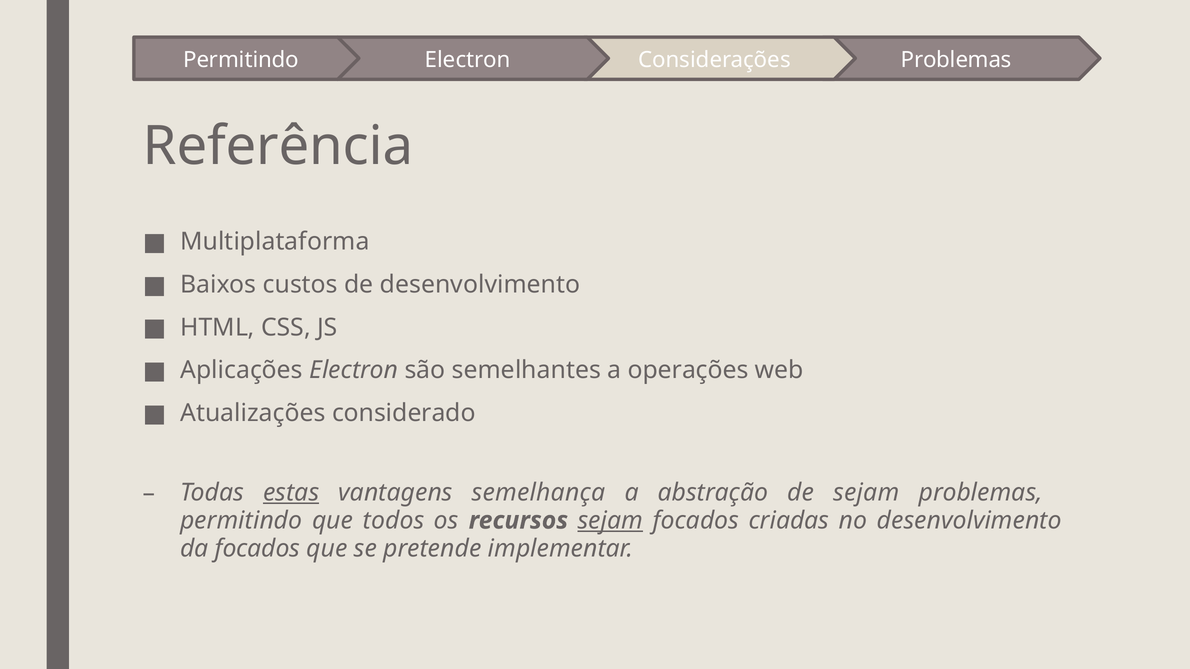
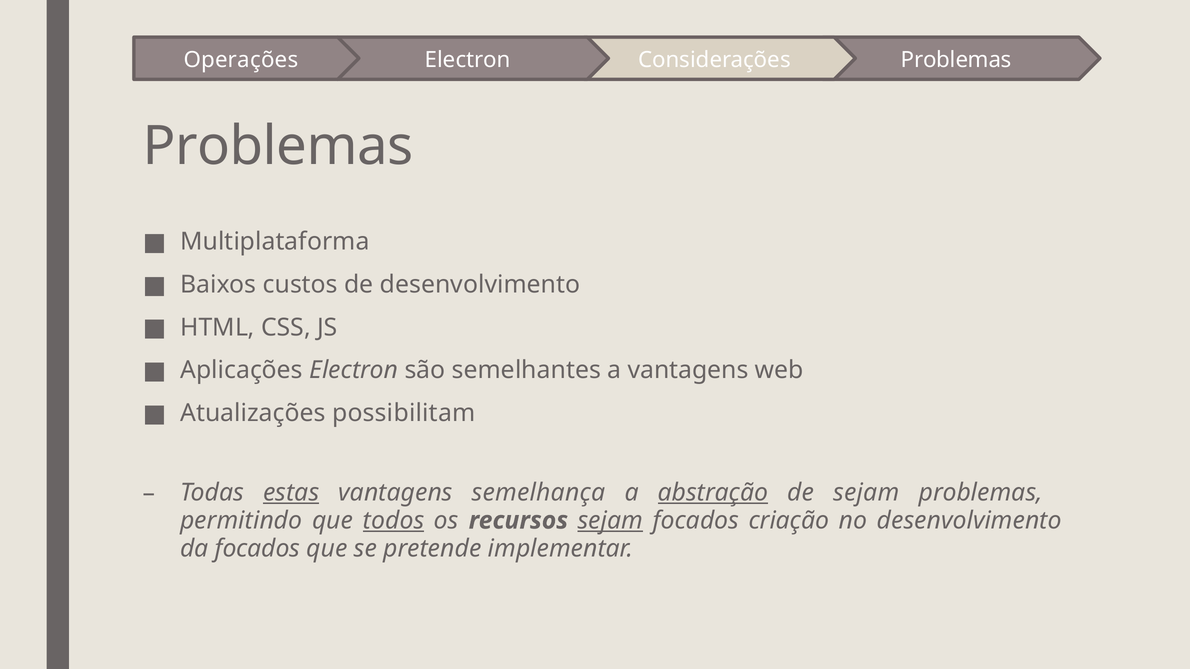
Permitindo: Permitindo -> Operações (241, 60)
Referência: Referência -> Problemas (278, 146)
a operações: operações -> vantagens (688, 370)
considerado: considerado -> possibilitam (404, 413)
abstração underline: none -> present (713, 493)
todos underline: none -> present (394, 521)
criadas: criadas -> criação (789, 521)
